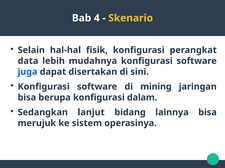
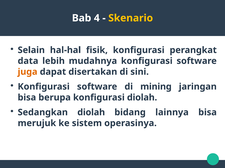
juga colour: blue -> orange (28, 72)
konfigurasi dalam: dalam -> diolah (142, 98)
Sedangkan lanjut: lanjut -> diolah (91, 113)
